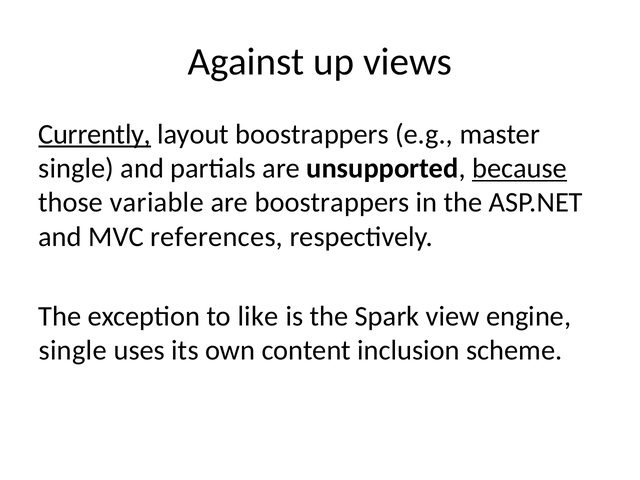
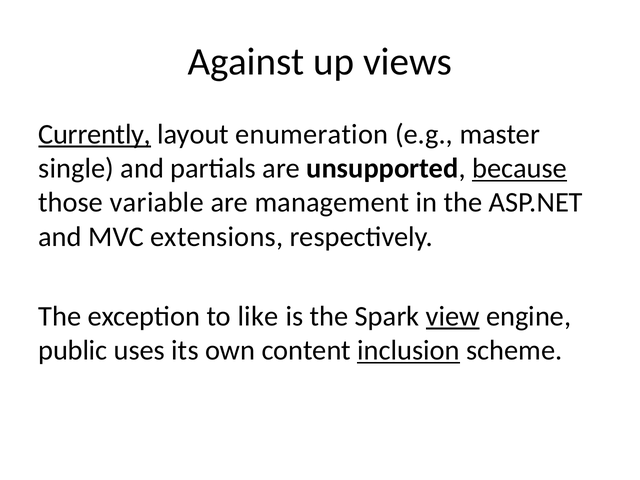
layout boostrappers: boostrappers -> enumeration (312, 134)
are boostrappers: boostrappers -> management (332, 203)
references: references -> extensions (217, 237)
view underline: none -> present (453, 316)
single: single -> public (73, 350)
inclusion underline: none -> present (408, 350)
